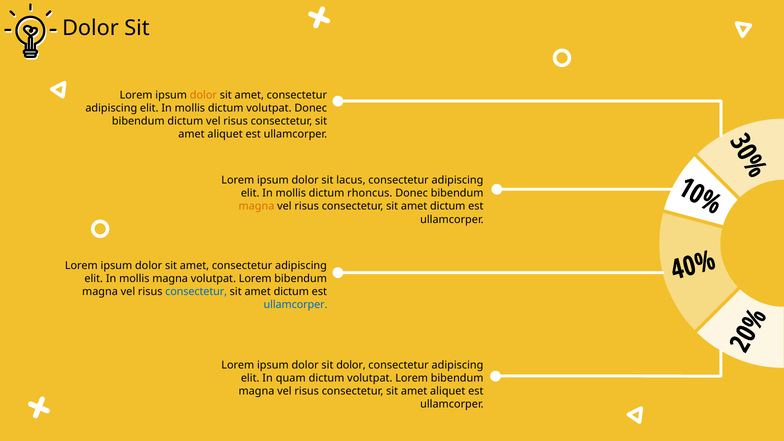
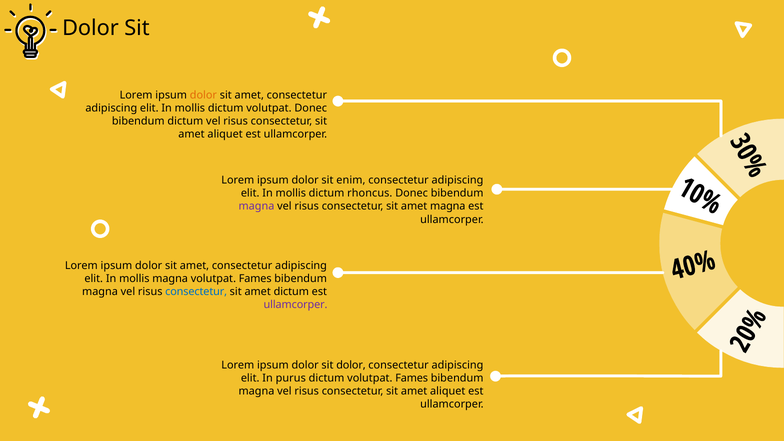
lacus: lacus -> enim (351, 180)
magna colour: orange -> purple (256, 206)
dictum: dictum -> magna (448, 206)
Lorem: Lorem -> Fames (255, 279)
ullamcorper colour: blue -> purple (296, 305)
quam: quam -> purus (291, 378)
dictum volutpat Lorem: Lorem -> Fames (412, 378)
